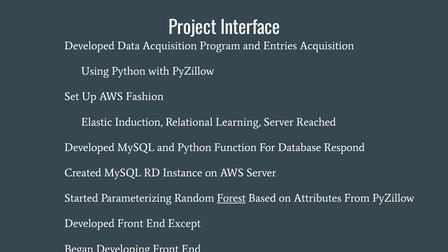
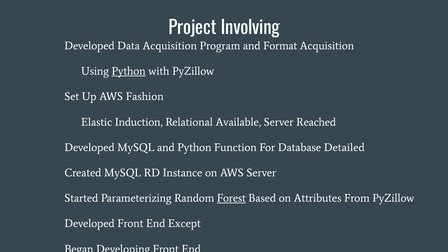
Interface: Interface -> Involving (250, 28)
Entries: Entries -> Format (280, 46)
Python underline: none -> present (129, 71)
Learning: Learning -> Available (238, 122)
Respond: Respond -> Detailed (344, 147)
